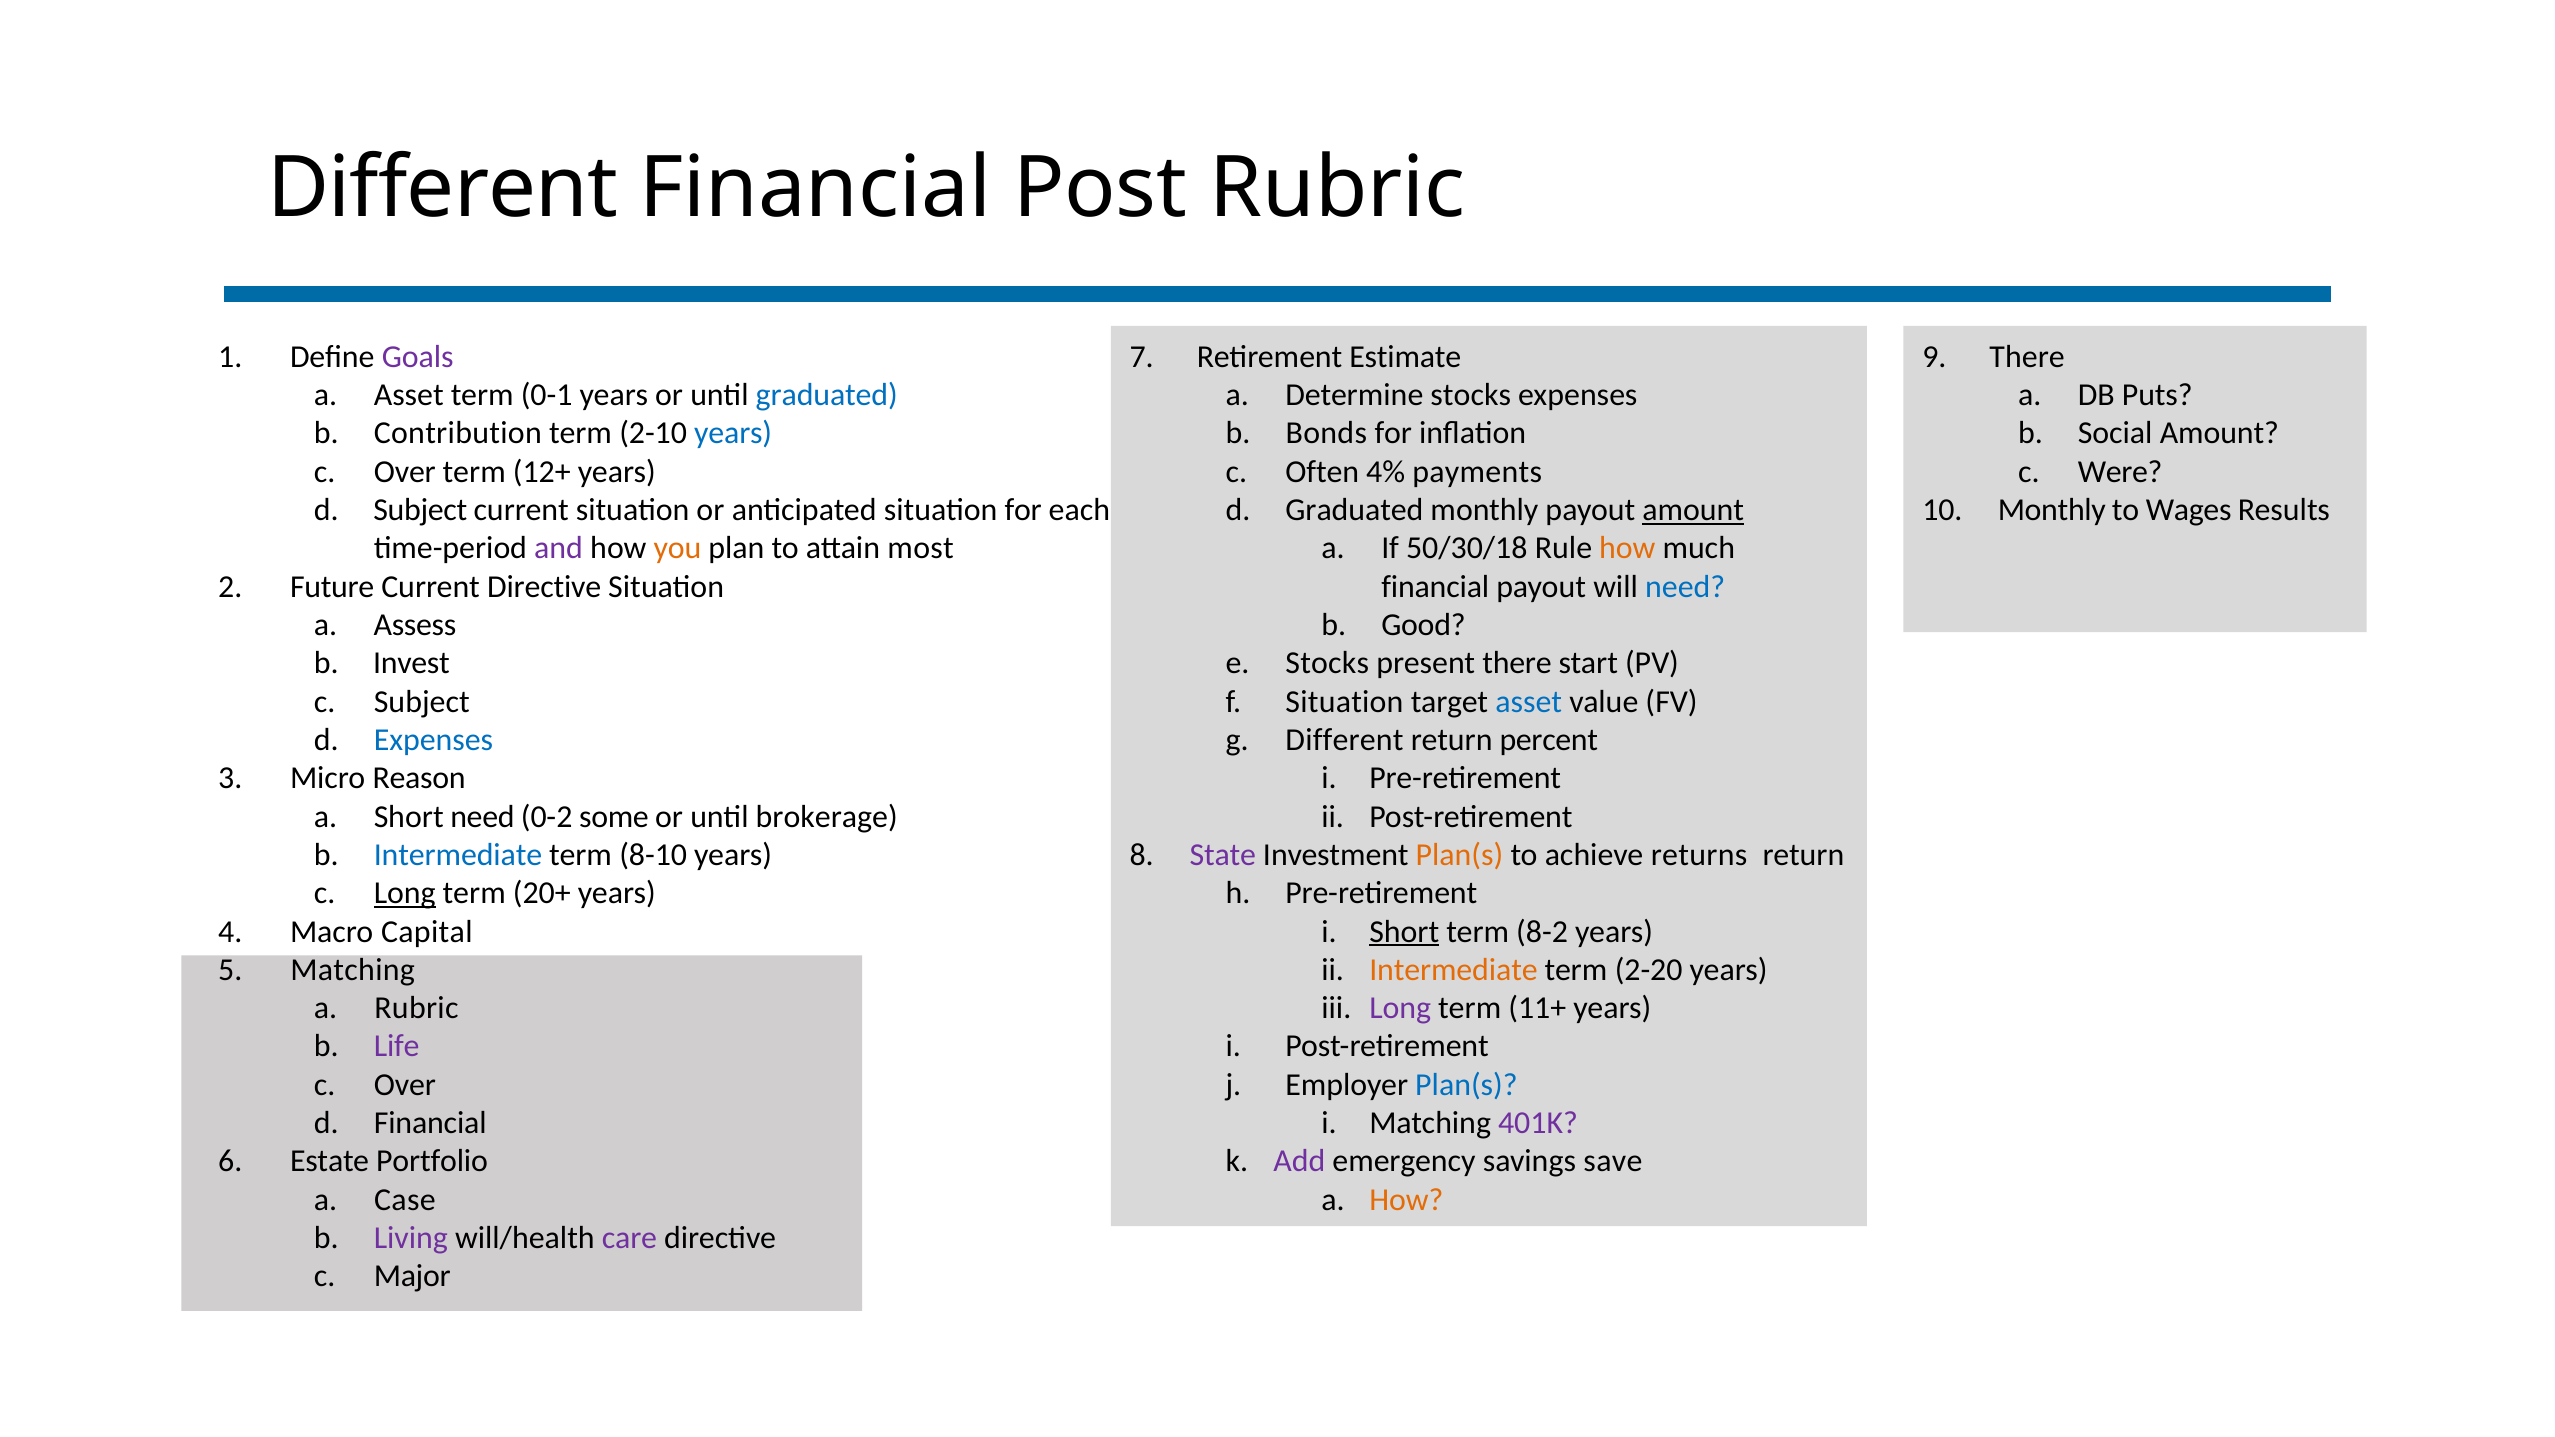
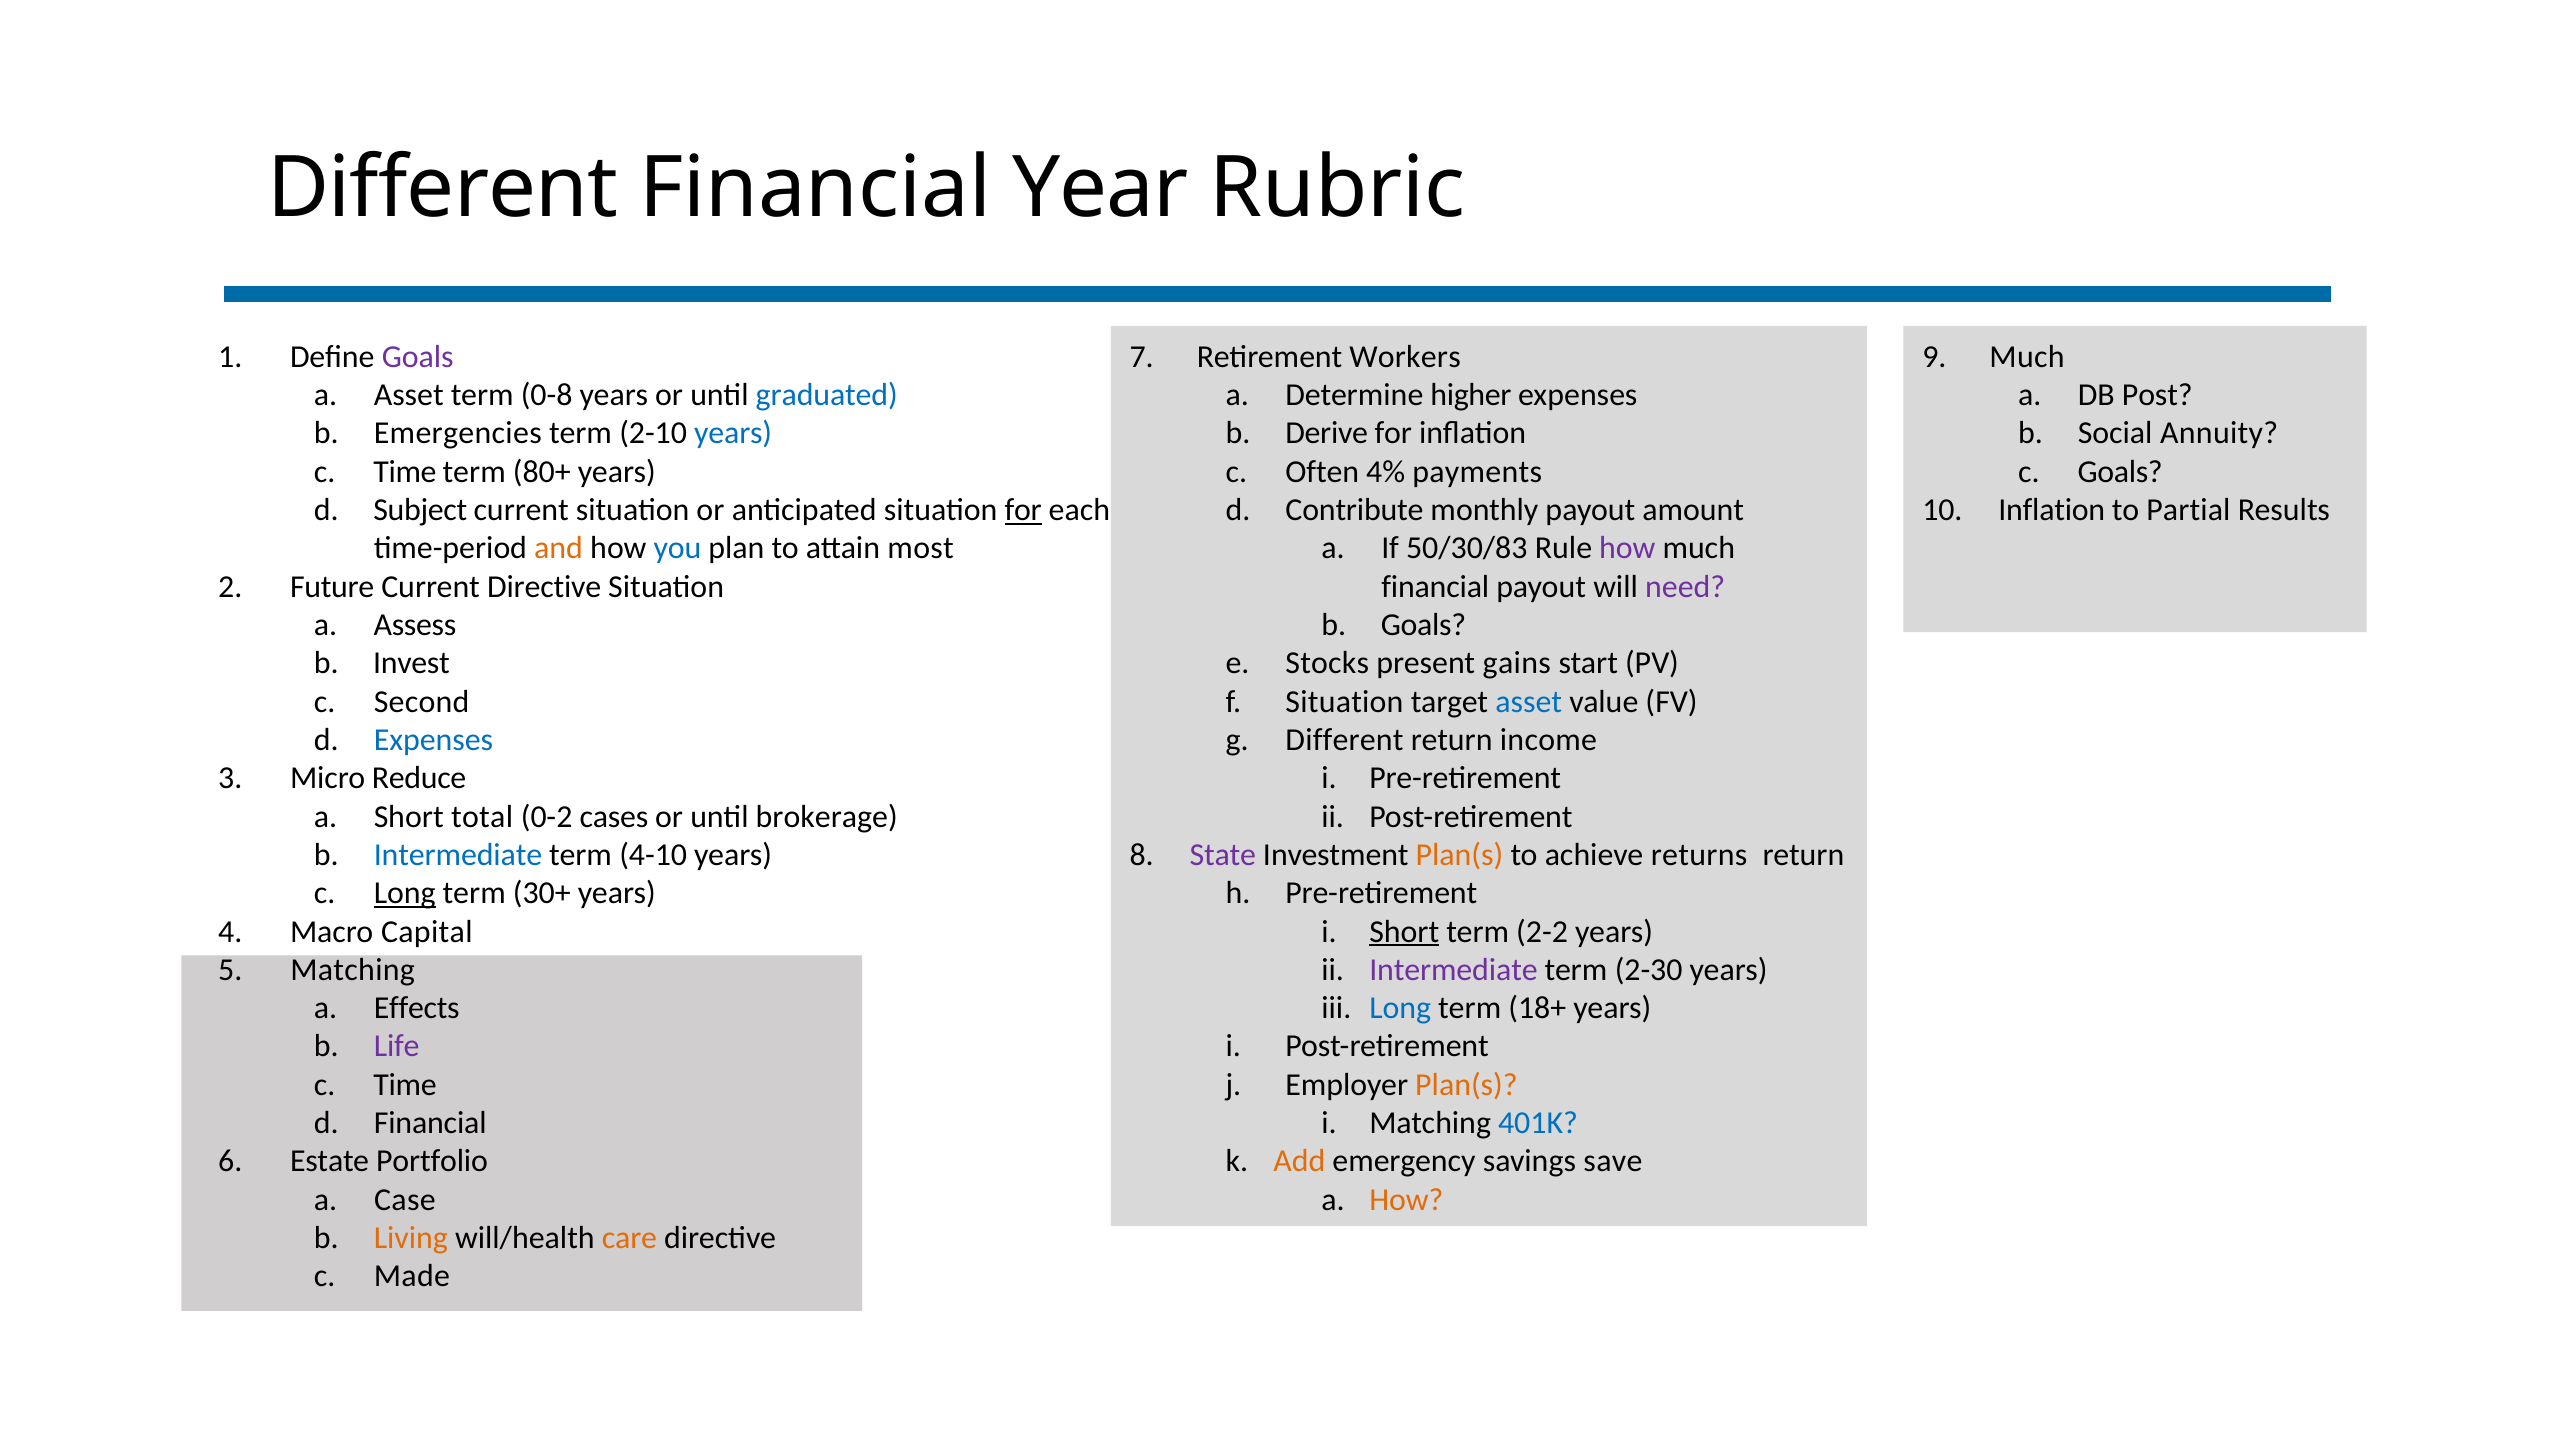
Post: Post -> Year (1101, 188)
Estimate: Estimate -> Workers (1405, 357)
9 There: There -> Much (2027, 357)
0-1: 0-1 -> 0-8 (547, 395)
Determine stocks: stocks -> higher (1471, 395)
Puts: Puts -> Post (2157, 395)
Contribution: Contribution -> Emergencies (458, 433)
Bonds: Bonds -> Derive (1327, 433)
Social Amount: Amount -> Annuity (2219, 433)
Over: Over -> Time (405, 472)
12+: 12+ -> 80+ (542, 472)
Were: Were -> Goals (2120, 472)
for underline: none -> present (1023, 510)
Graduated: Graduated -> Contribute (1355, 510)
amount underline: present -> none (1693, 510)
10 Monthly: Monthly -> Inflation (2052, 510)
Wages: Wages -> Partial (2188, 510)
and colour: purple -> orange (559, 548)
you colour: orange -> blue (677, 548)
50/30/18: 50/30/18 -> 50/30/83 (1467, 548)
how colour: orange -> purple (1627, 548)
need colour: blue -> purple (1685, 587)
Good: Good -> Goals (1423, 625)
present there: there -> gains (1517, 663)
Subject: Subject -> Second (422, 702)
percent: percent -> income (1548, 740)
Reason: Reason -> Reduce (419, 778)
Short need: need -> total (482, 817)
some: some -> cases (614, 817)
8-10: 8-10 -> 4-10 (653, 855)
20+: 20+ -> 30+ (542, 893)
8-2: 8-2 -> 2-2 (1542, 932)
Intermediate colour: orange -> purple (1453, 970)
2-20: 2-20 -> 2-30 (1649, 970)
Rubric: Rubric -> Effects (417, 1008)
Long colour: purple -> blue (1400, 1008)
11+: 11+ -> 18+ (1537, 1008)
Over: Over -> Time (405, 1085)
Plan(s colour: blue -> orange (1466, 1085)
401K colour: purple -> blue (1538, 1123)
Add colour: purple -> orange (1299, 1162)
Living colour: purple -> orange (411, 1238)
care colour: purple -> orange (630, 1238)
Major: Major -> Made (412, 1277)
